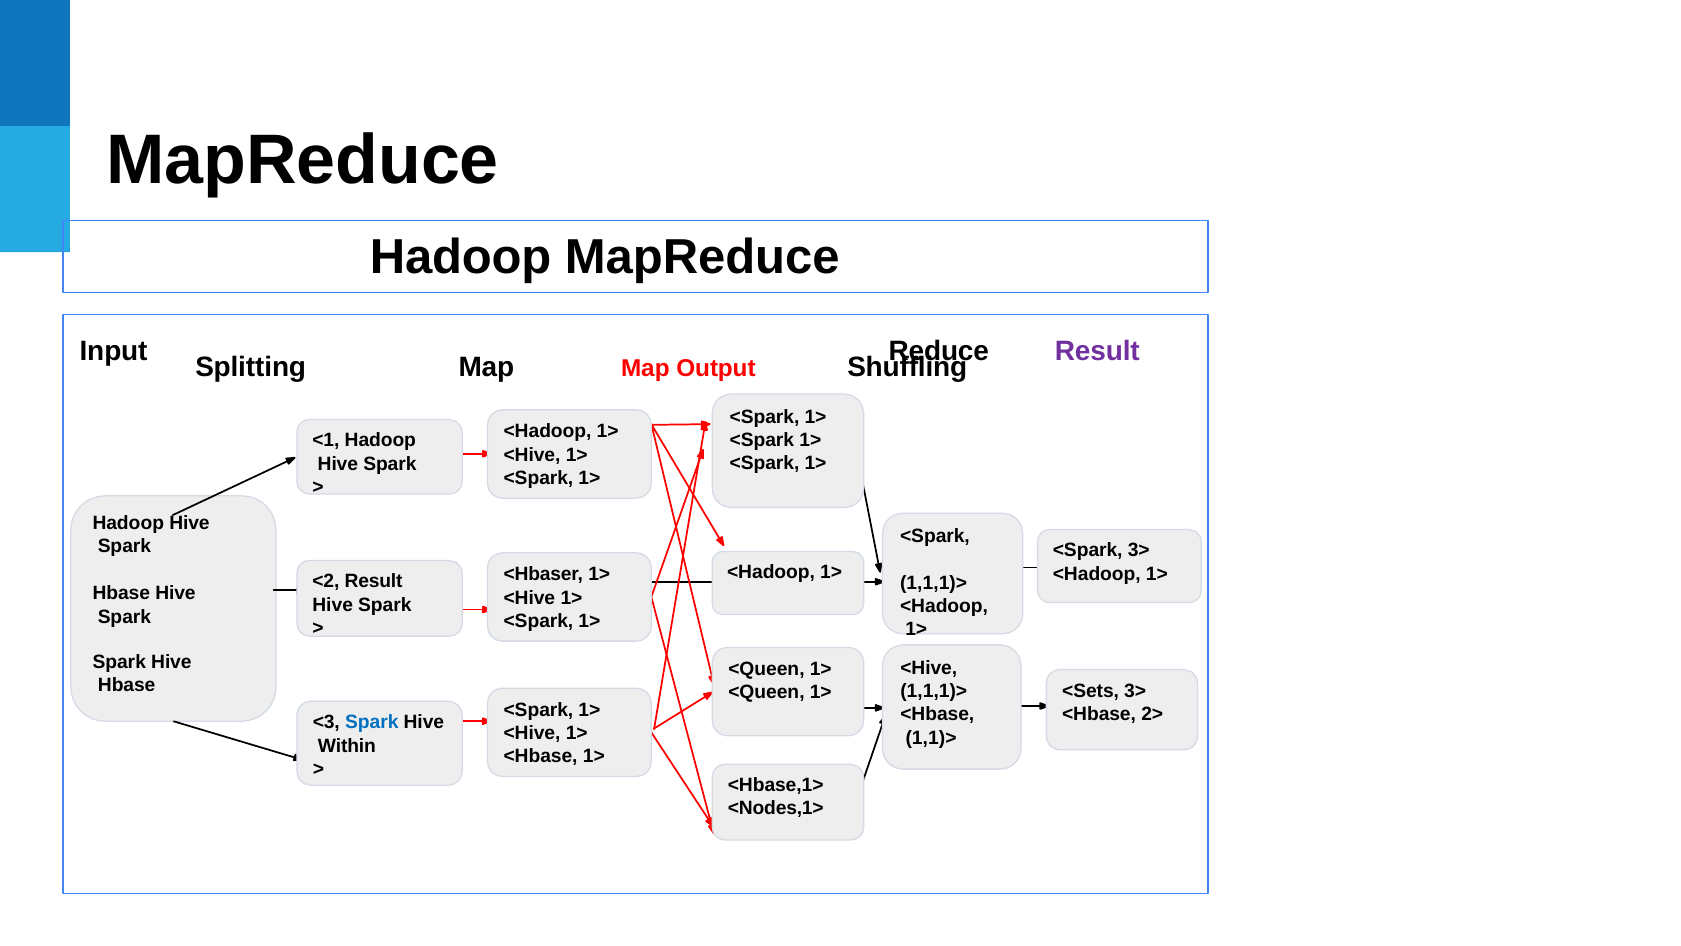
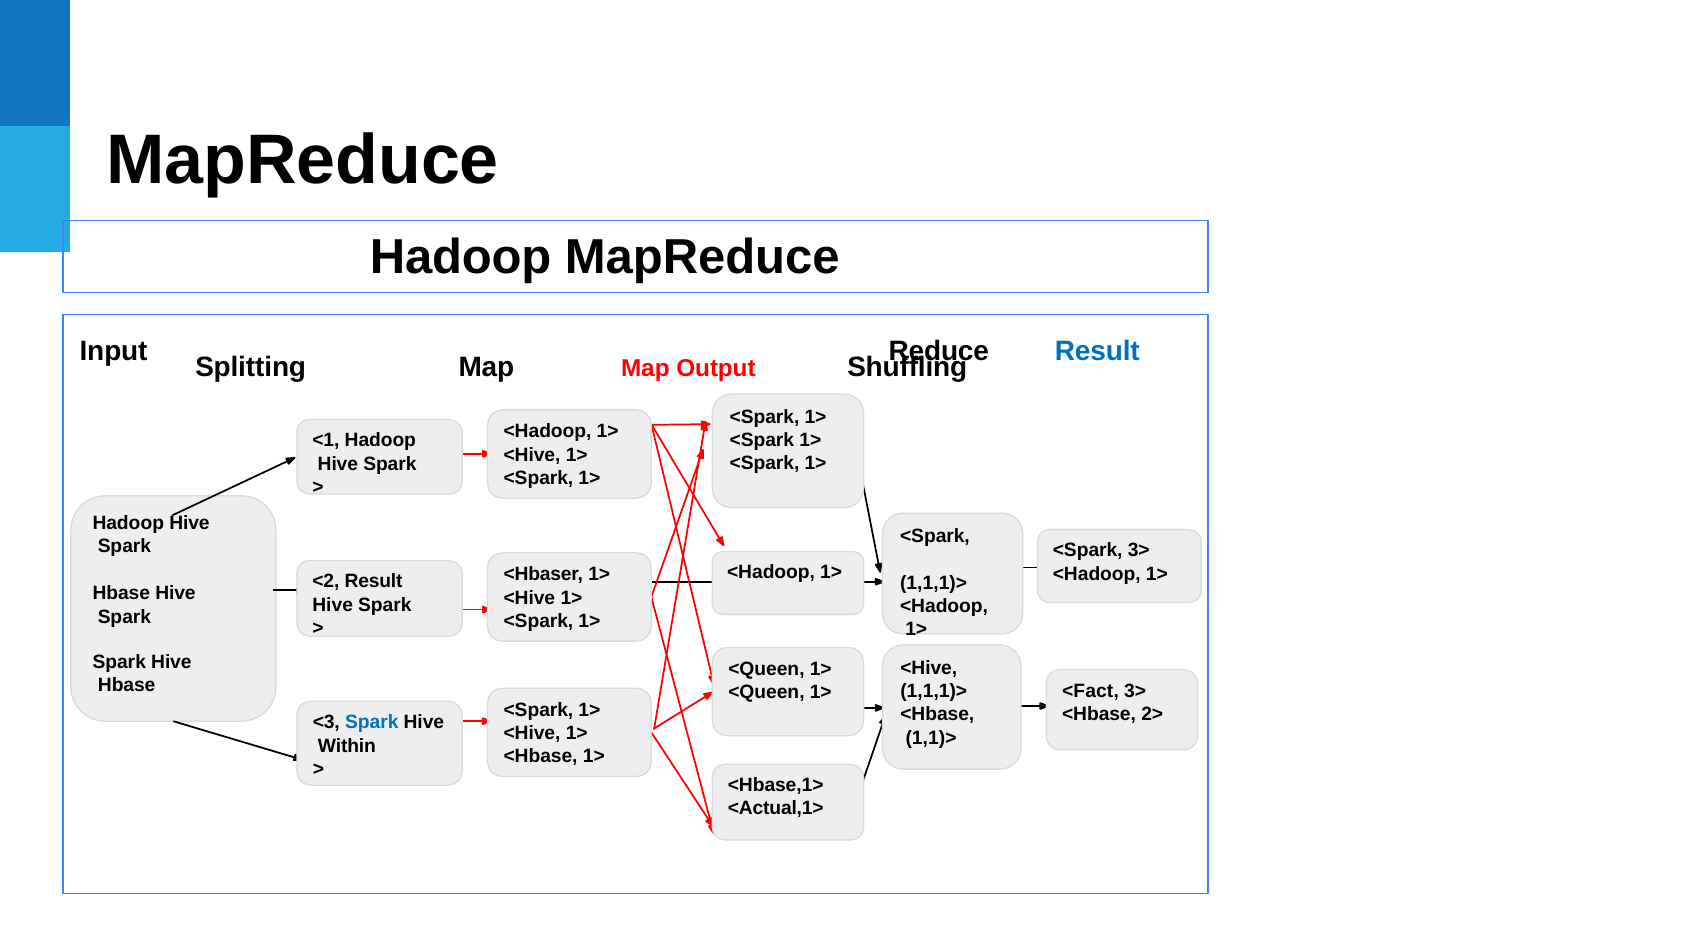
Result colour: purple -> blue (1097, 351)
<Sets: <Sets -> <Fact (1090, 691)
<Nodes,1>: <Nodes,1> -> <Actual,1> (776, 808)
